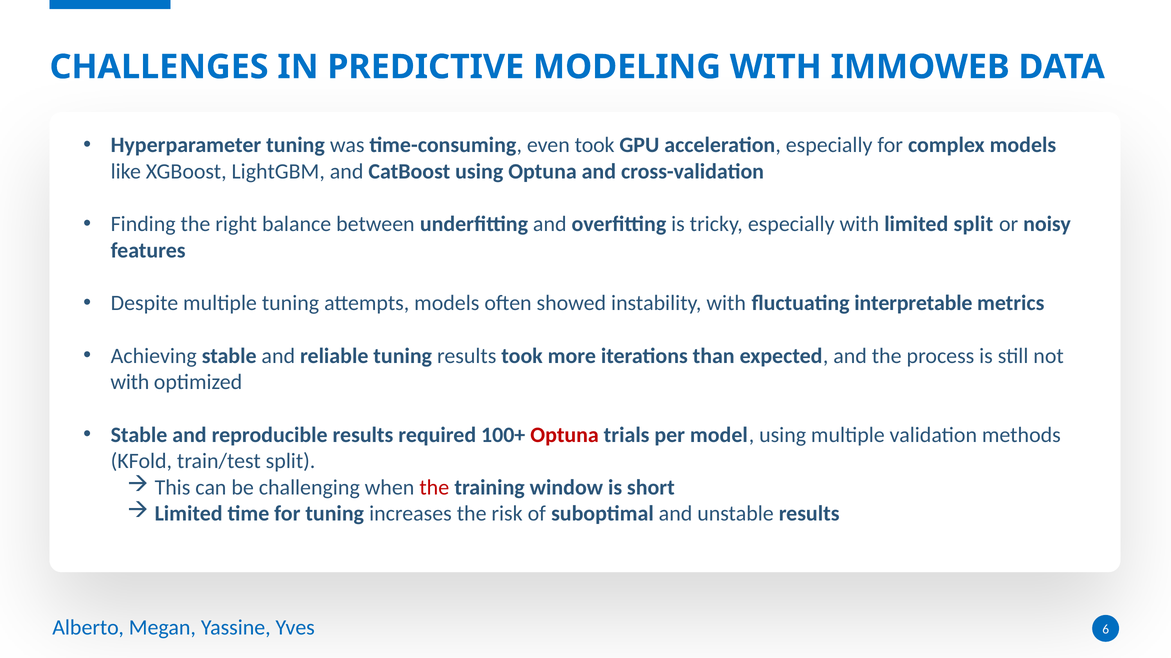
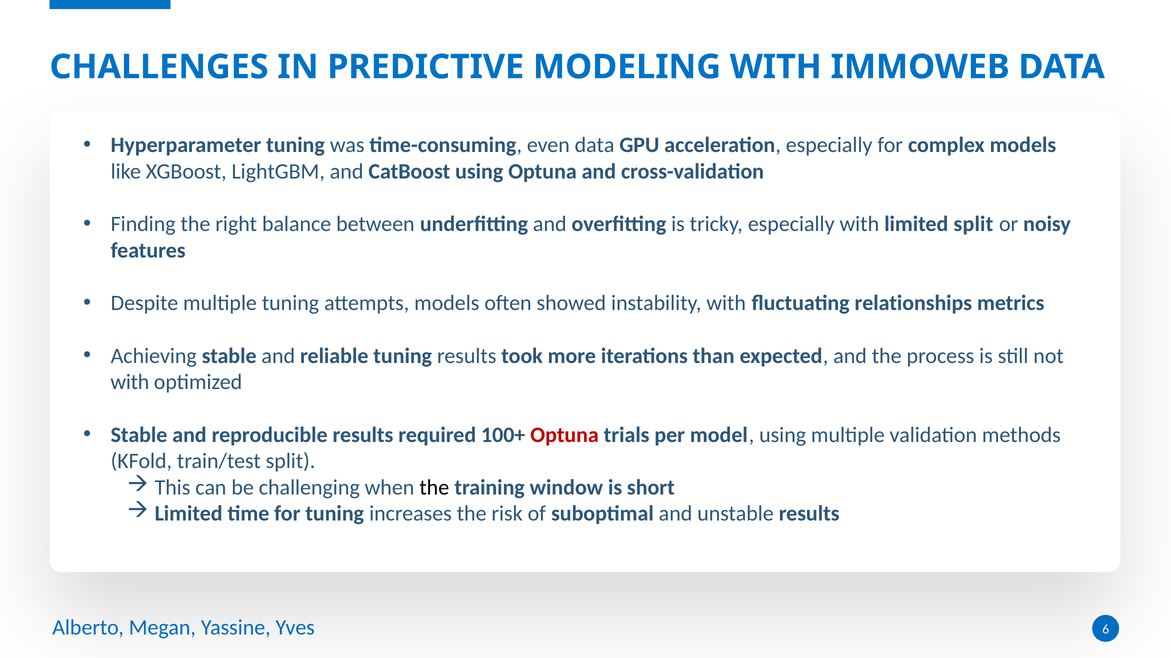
even took: took -> data (595, 145)
interpretable: interpretable -> relationships (913, 303)
the colour: red -> black (434, 488)
